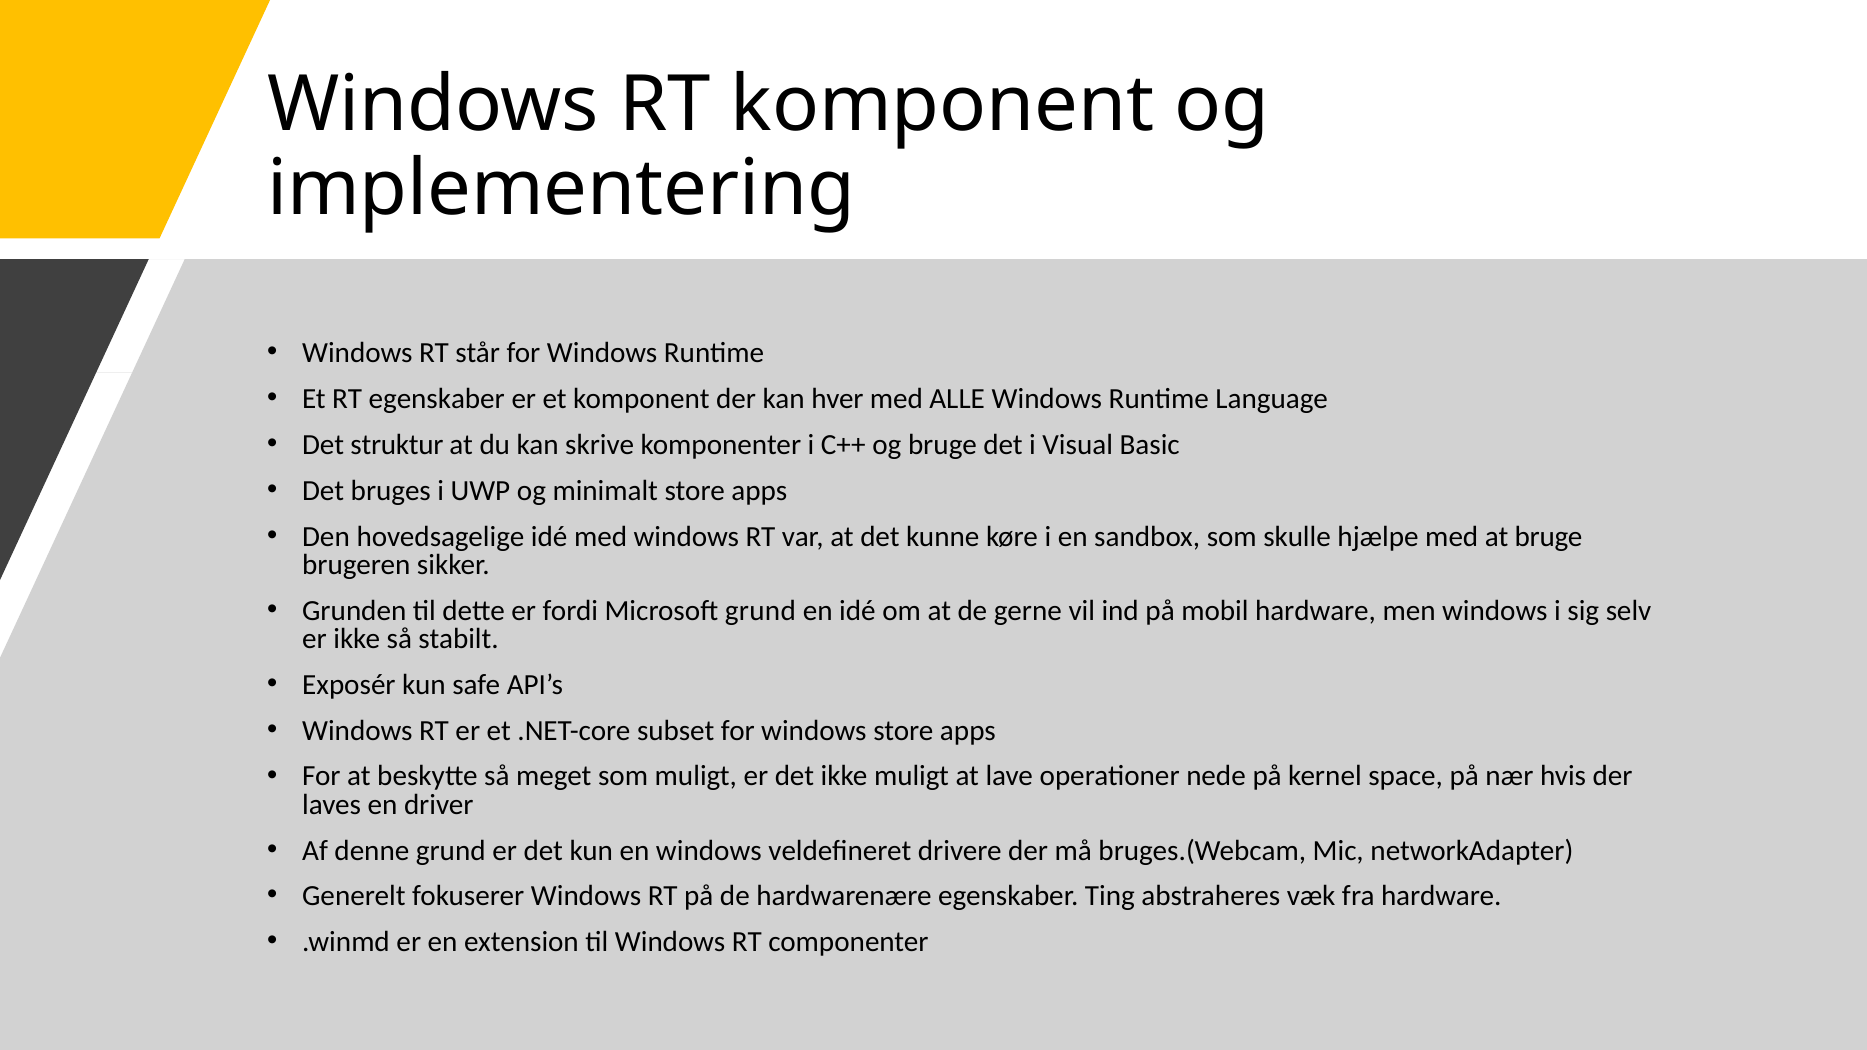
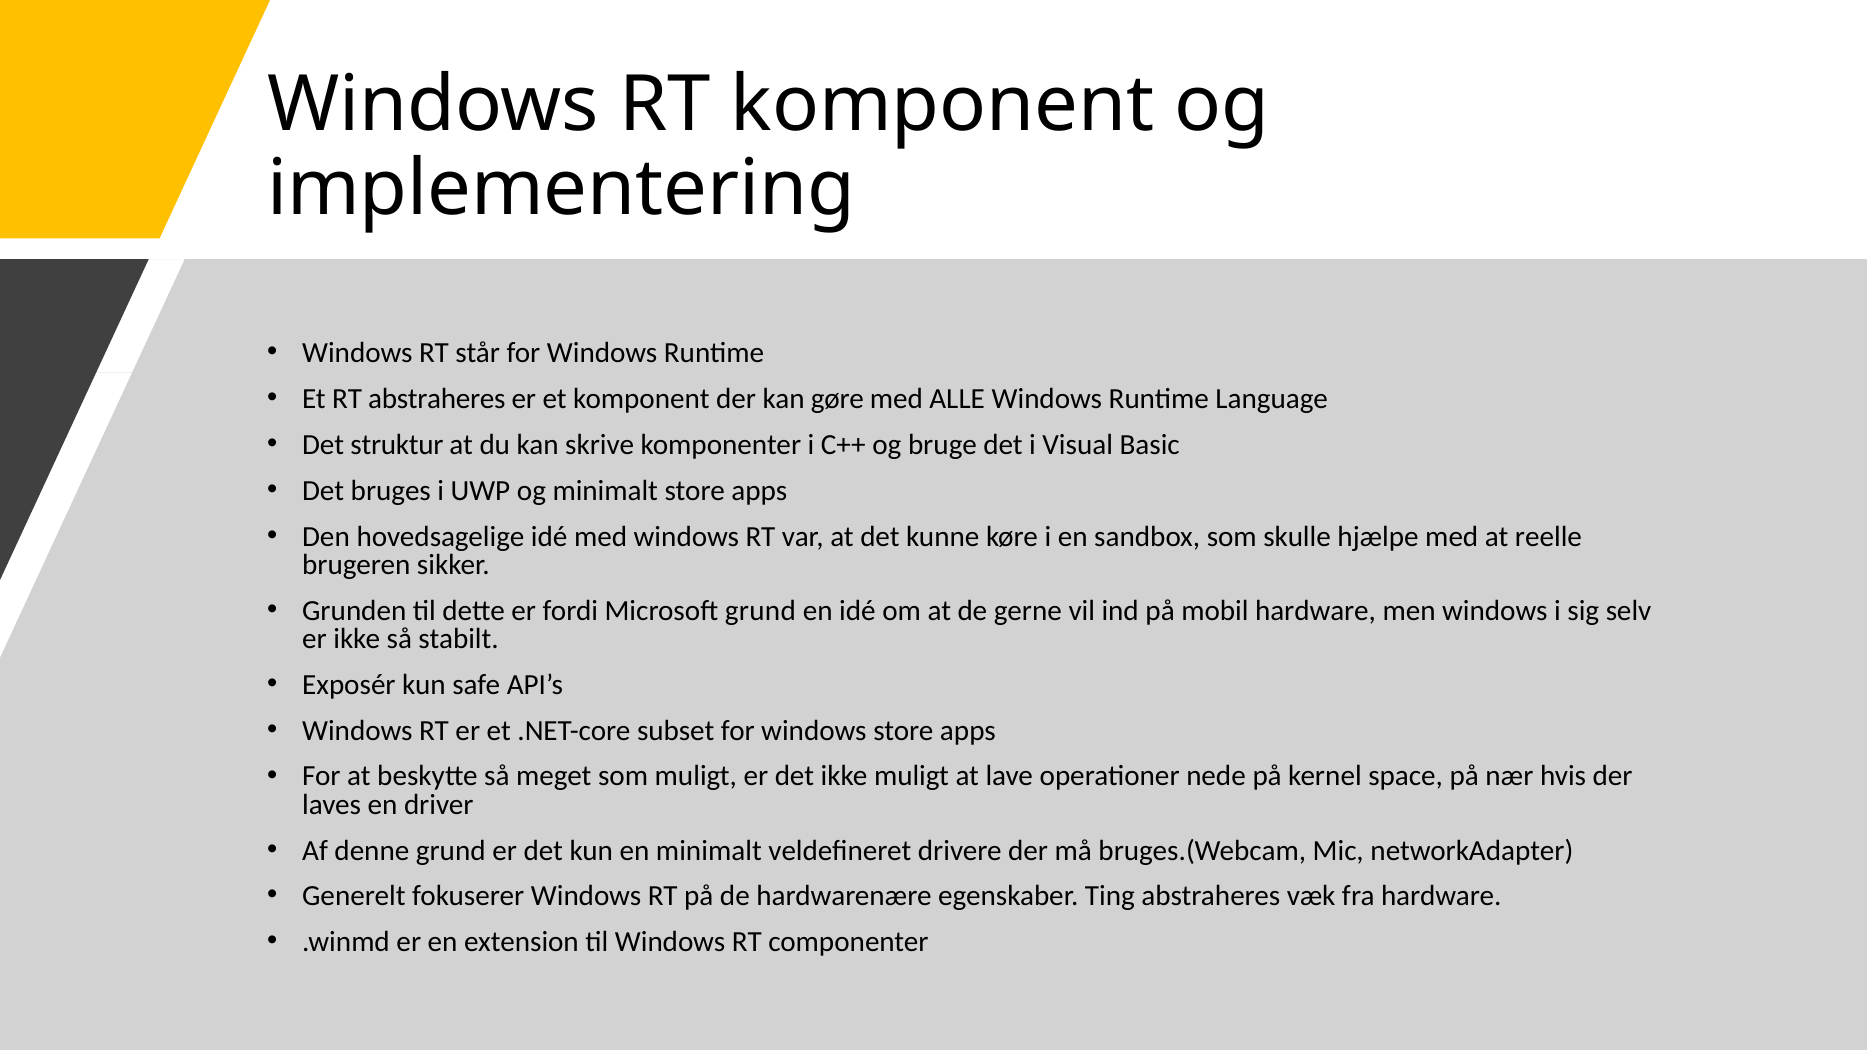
RT egenskaber: egenskaber -> abstraheres (437, 399)
hver: hver -> gøre (837, 399)
at bruge: bruge -> reelle (1548, 537)
en windows: windows -> minimalt (709, 851)
